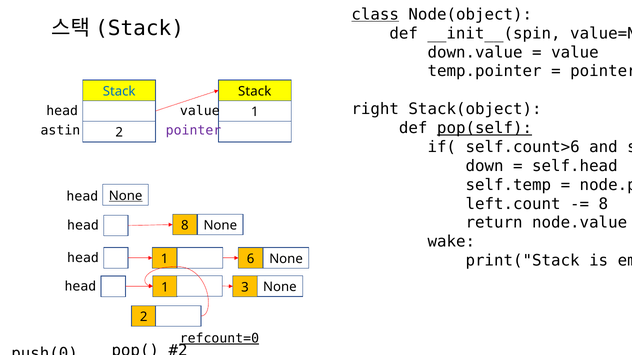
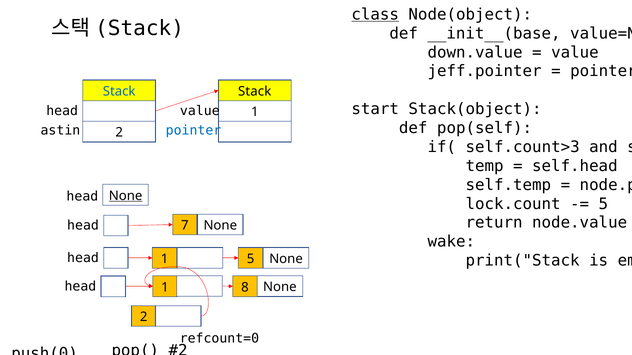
__init__(spin: __init__(spin -> __init__(base (494, 33)
temp.pointer: temp.pointer -> jeff.pointer (485, 71)
right: right -> start (375, 109)
pop(self underline: present -> none (485, 128)
pointer colour: purple -> blue (194, 131)
self.count>6: self.count>6 -> self.count>3 (523, 147)
down: down -> temp (485, 166)
left.count: left.count -> lock.count (513, 204)
8: 8 -> 5 (603, 204)
head 8: 8 -> 7 (185, 226)
head 6: 6 -> 5 (251, 259)
3: 3 -> 8 (245, 288)
refcount=0 underline: present -> none (219, 339)
